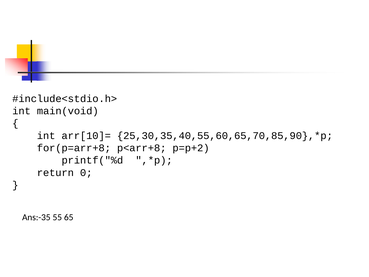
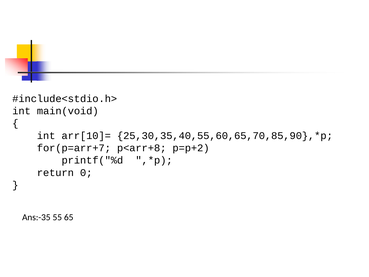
for(p=arr+8: for(p=arr+8 -> for(p=arr+7 (74, 148)
